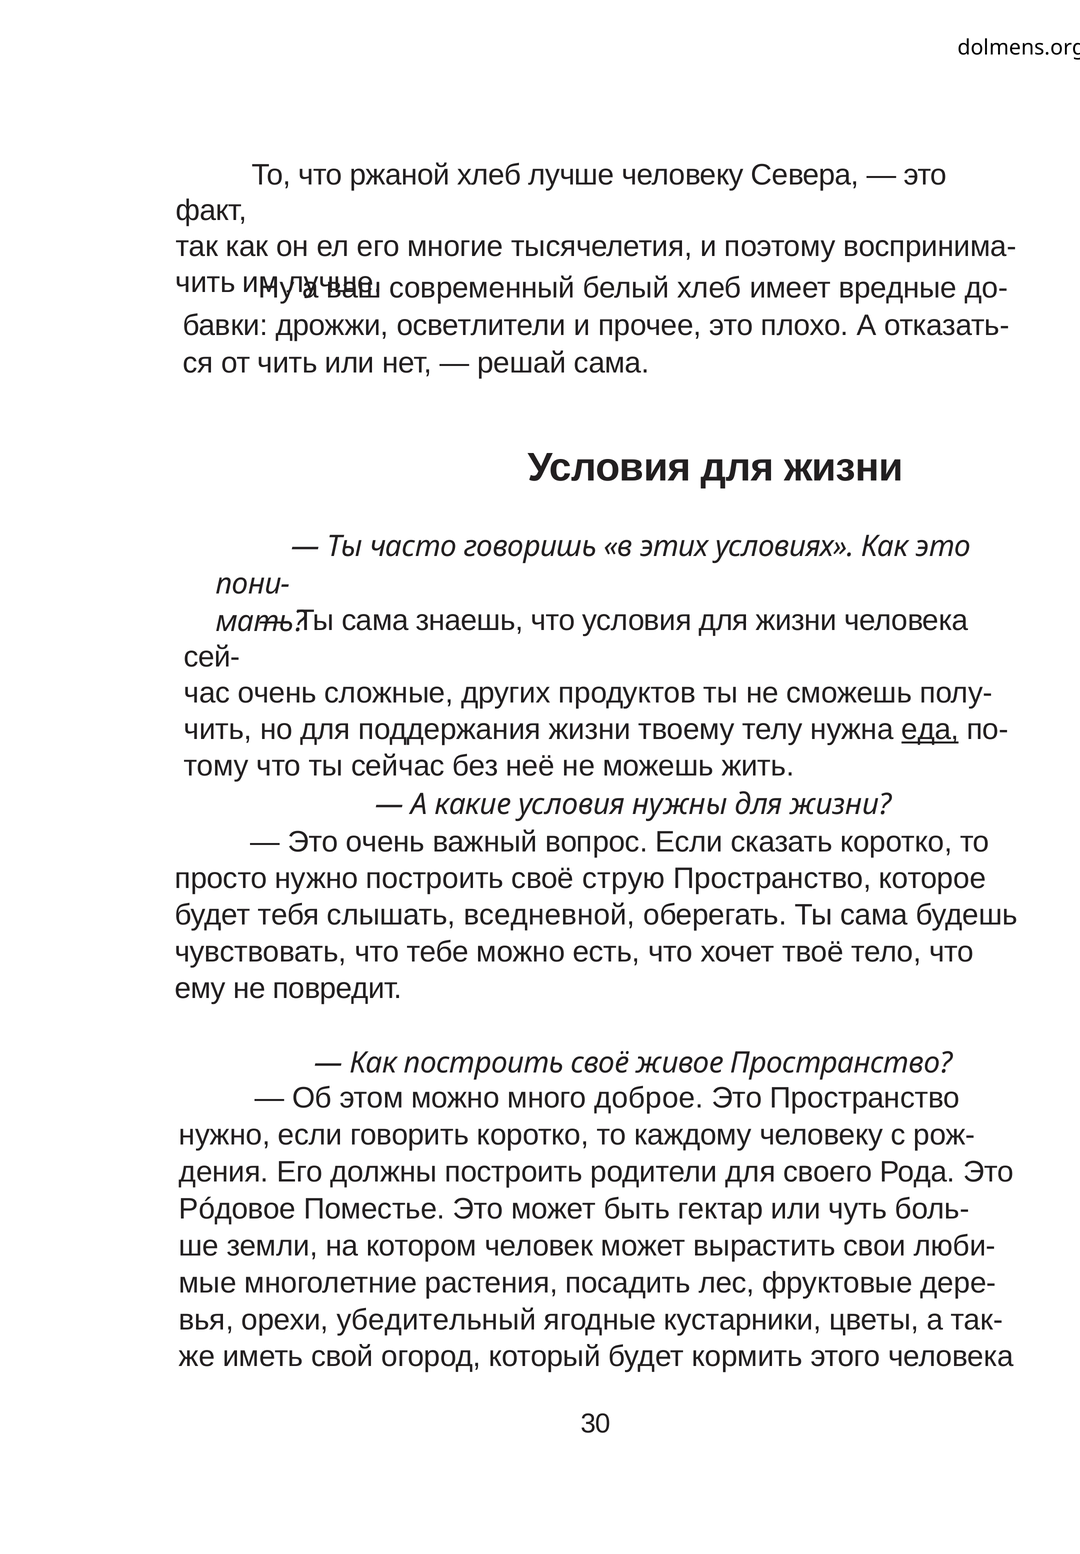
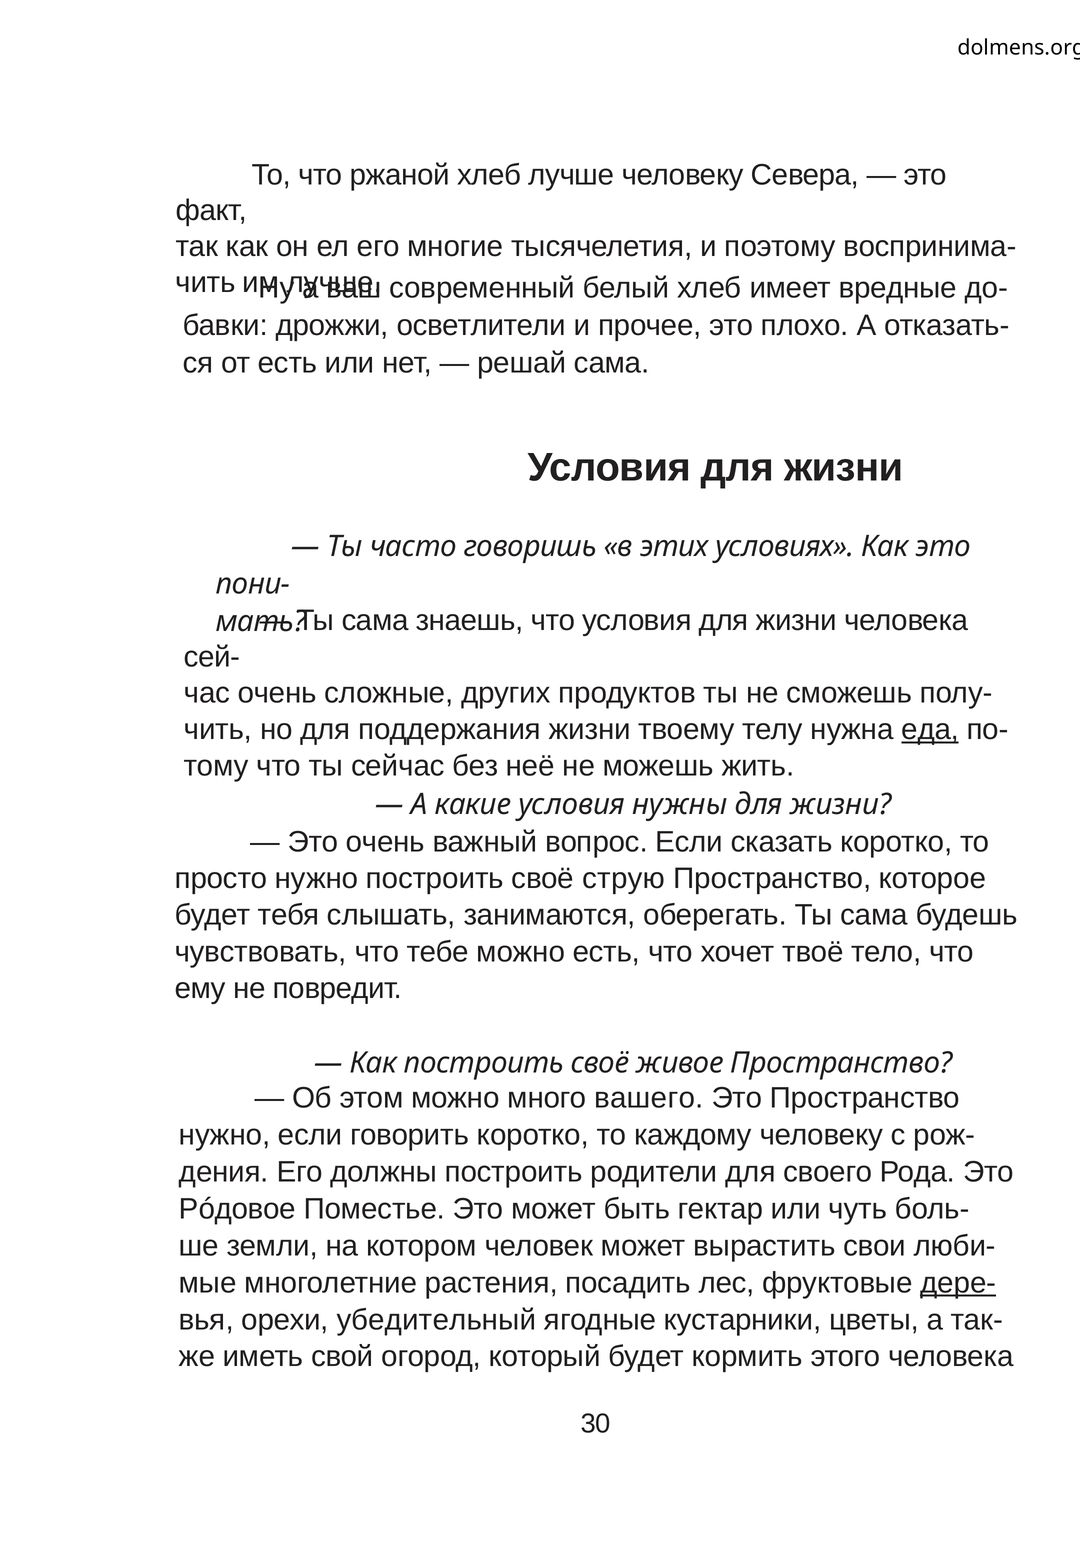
от чить: чить -> есть (288, 363)
вседневной: вседневной -> занимаются (550, 915)
доброе: доброе -> вашего (649, 1098)
дере- underline: none -> present (958, 1283)
